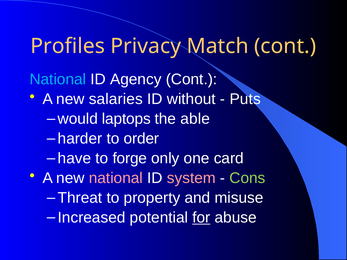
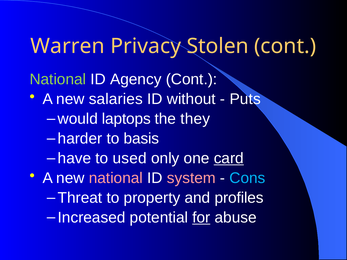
Profiles: Profiles -> Warren (68, 46)
Match: Match -> Stolen (218, 46)
National colour: light blue -> light green (58, 79)
able: able -> they (195, 119)
order: order -> basis (141, 139)
forge: forge -> used (130, 158)
card underline: none -> present (229, 158)
Cons colour: light green -> light blue (247, 178)
misuse: misuse -> profiles (239, 198)
